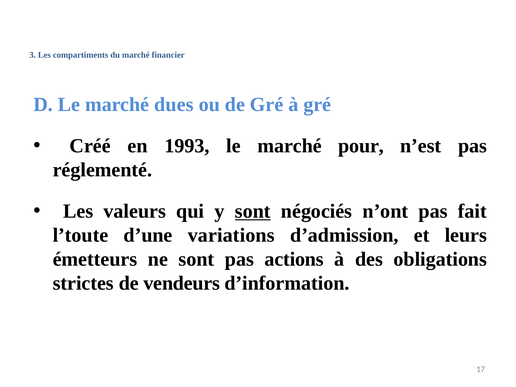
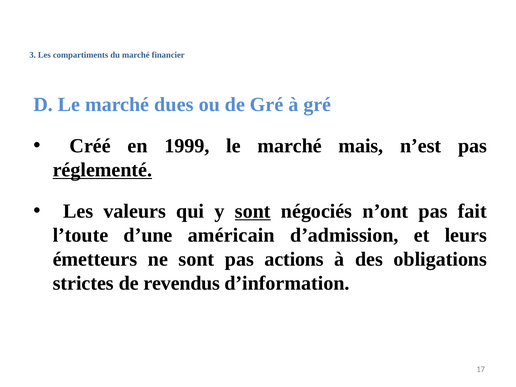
1993: 1993 -> 1999 (187, 146)
pour: pour -> mais (361, 146)
réglementé underline: none -> present (102, 170)
variations: variations -> américain (231, 235)
vendeurs: vendeurs -> revendus (182, 283)
